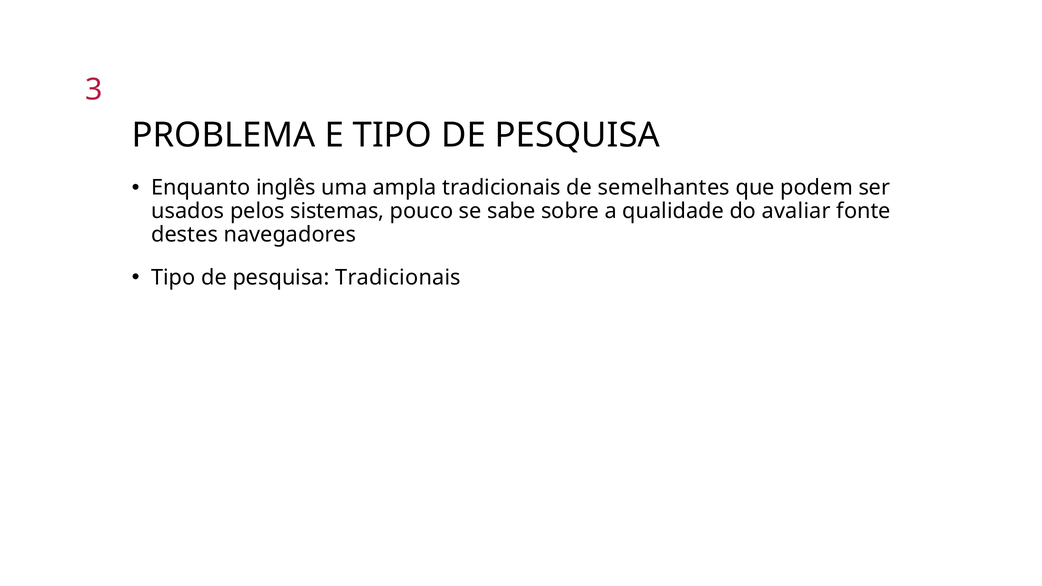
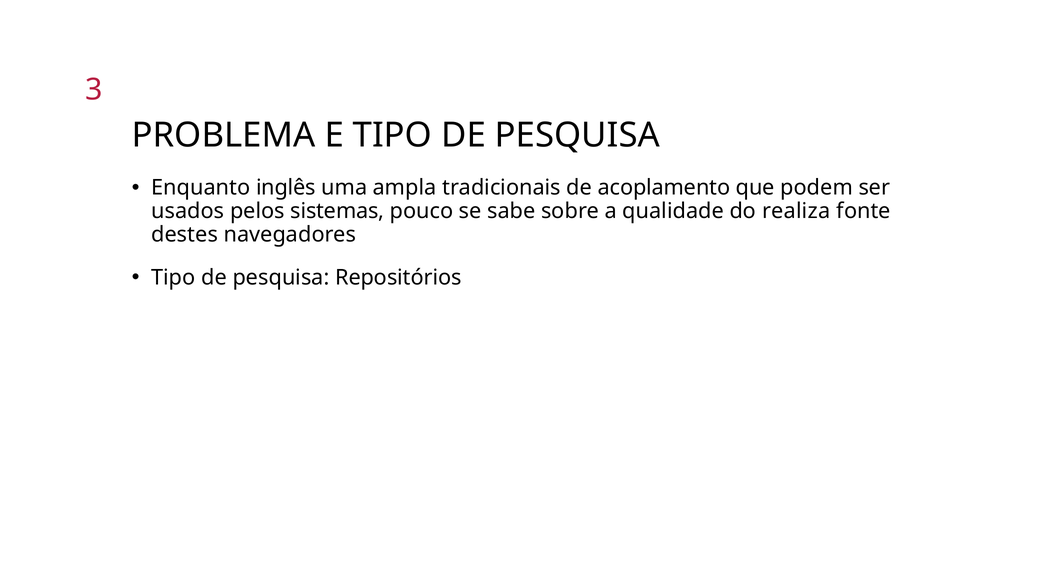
semelhantes: semelhantes -> acoplamento (664, 188)
avaliar: avaliar -> realiza (796, 211)
pesquisa Tradicionais: Tradicionais -> Repositórios (398, 278)
